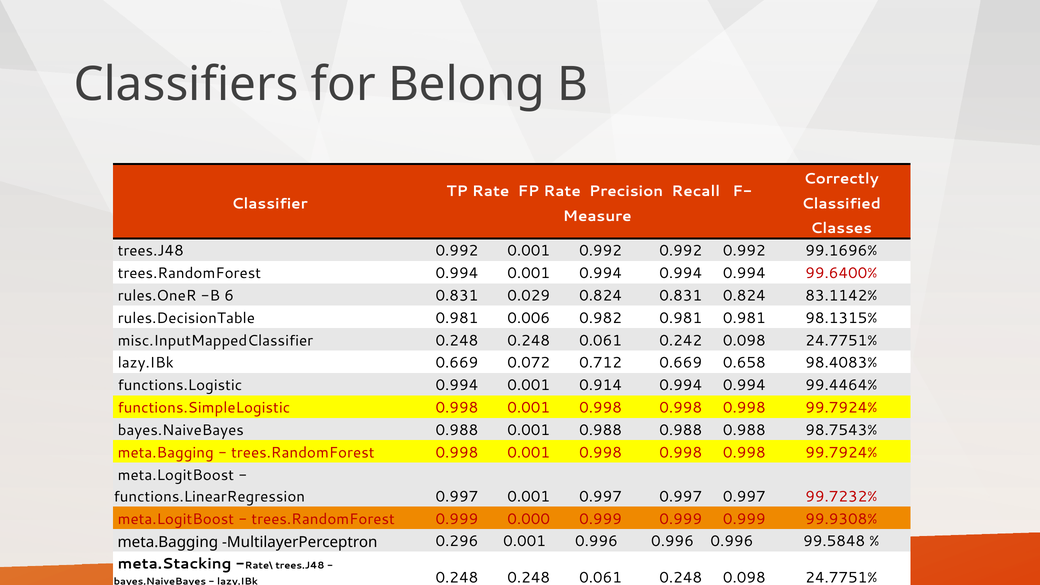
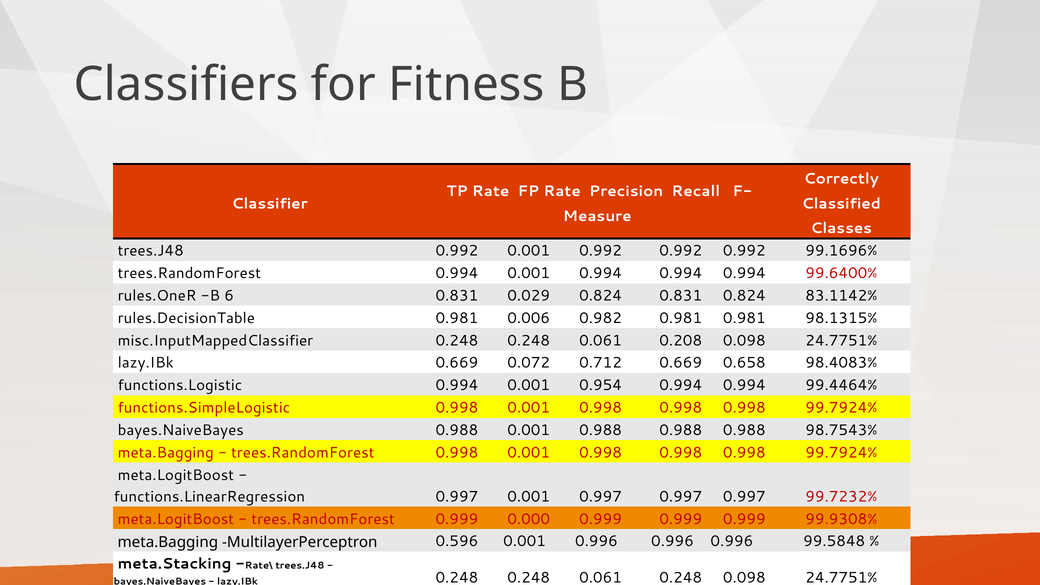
Belong: Belong -> Fitness (466, 85)
0.242: 0.242 -> 0.208 (681, 341)
0.914: 0.914 -> 0.954 (601, 385)
0.296: 0.296 -> 0.596 (457, 541)
